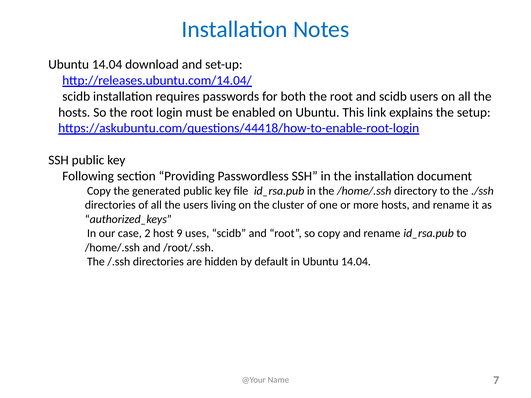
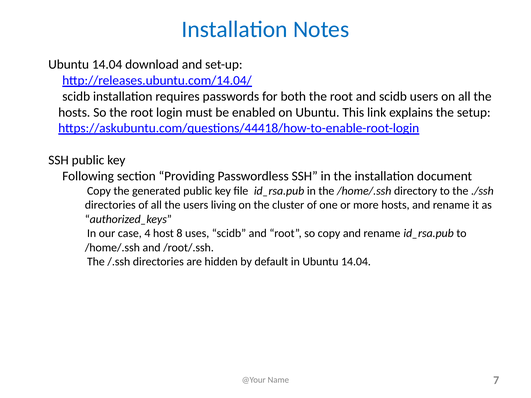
2: 2 -> 4 (147, 233)
9: 9 -> 8 (179, 233)
